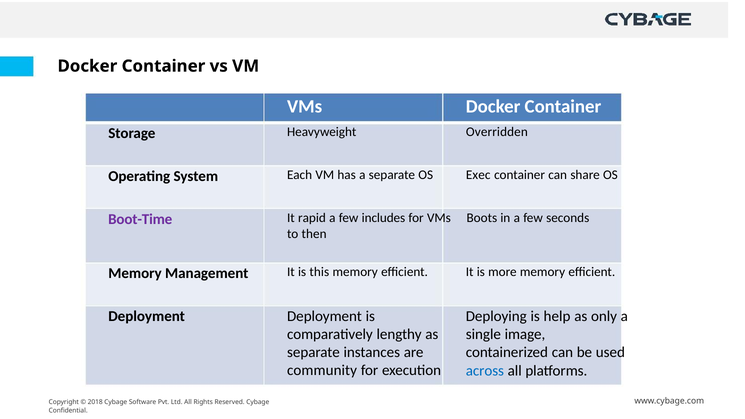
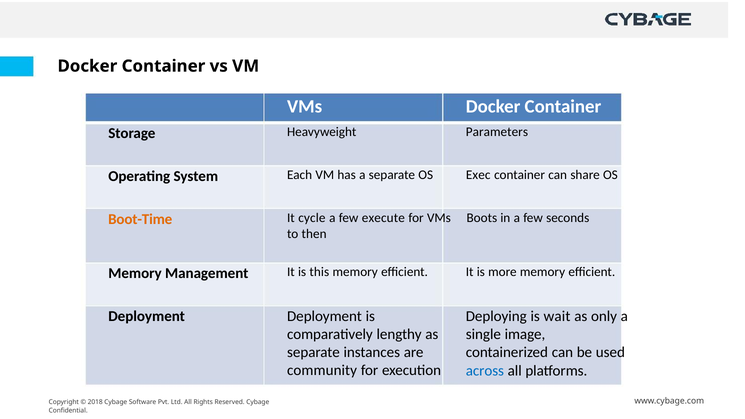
Overridden: Overridden -> Parameters (497, 132)
rapid: rapid -> cycle (312, 218)
includes: includes -> execute (383, 218)
Boot-Time colour: purple -> orange (140, 219)
help: help -> wait (557, 316)
